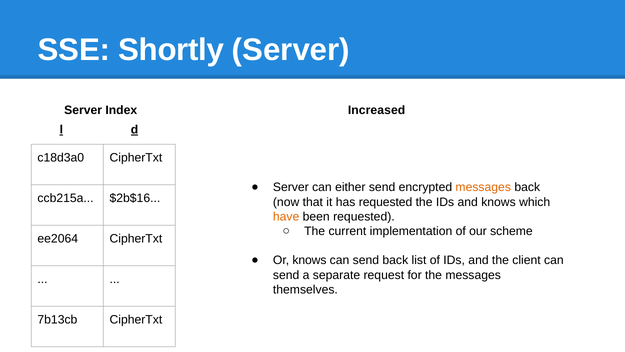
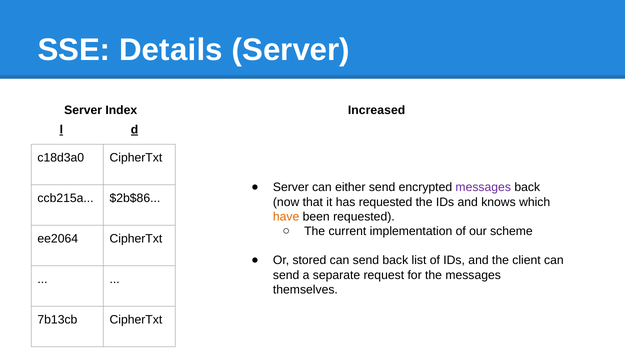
Shortly: Shortly -> Details (171, 50)
messages colour: orange -> purple (483, 187)
$2b$16: $2b$16 -> $2b$86 (135, 198)
Or knows: knows -> stored (309, 260)
